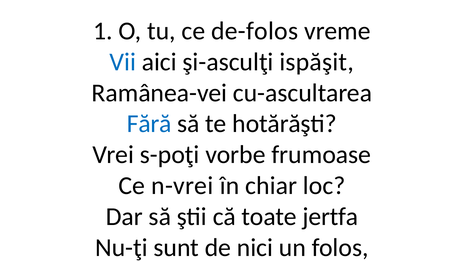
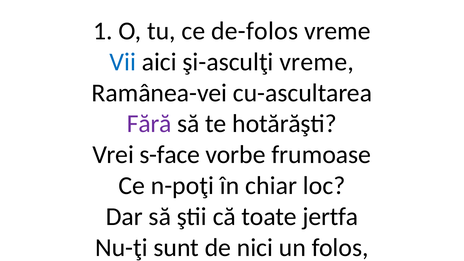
şi-asculţi ispăşit: ispăşit -> vreme (317, 62)
Fără colour: blue -> purple (149, 124)
s-poţi: s-poţi -> s-face (170, 155)
n-vrei: n-vrei -> n-poţi (182, 186)
